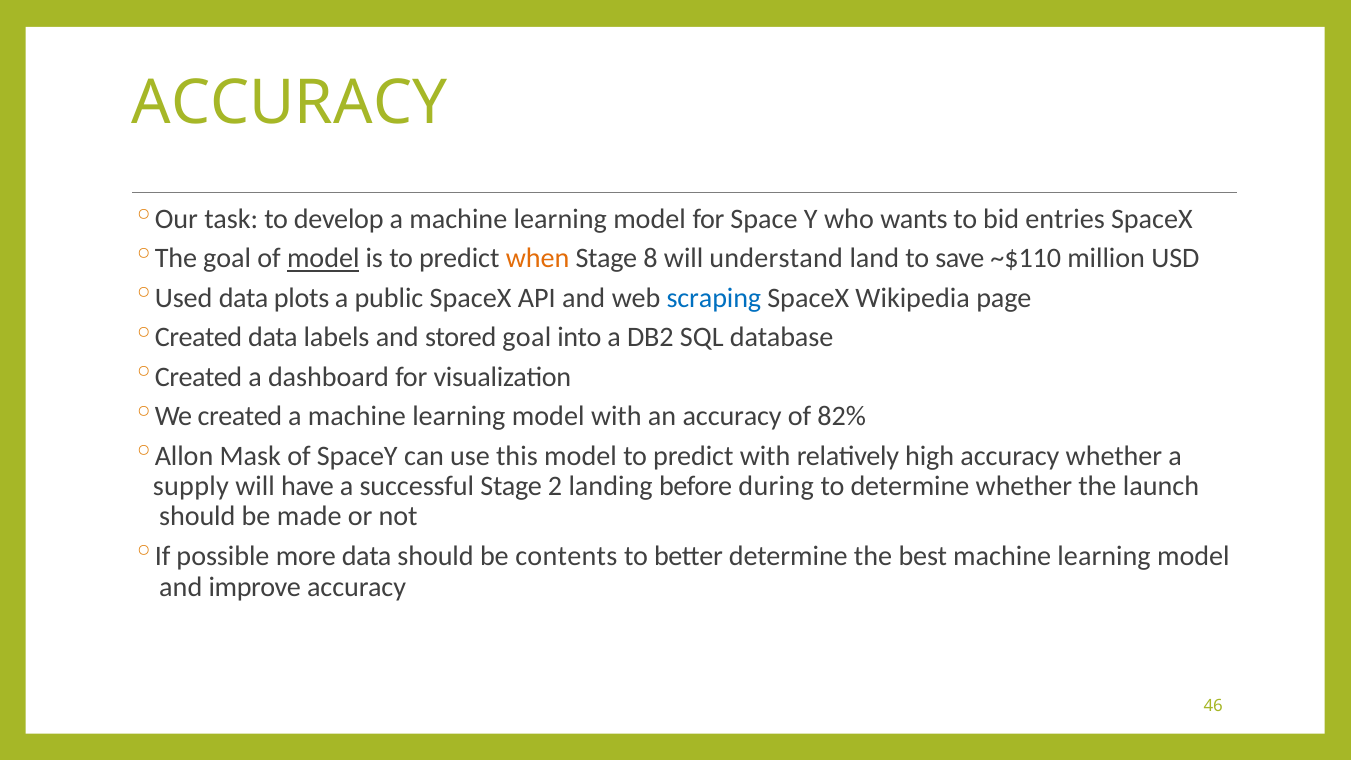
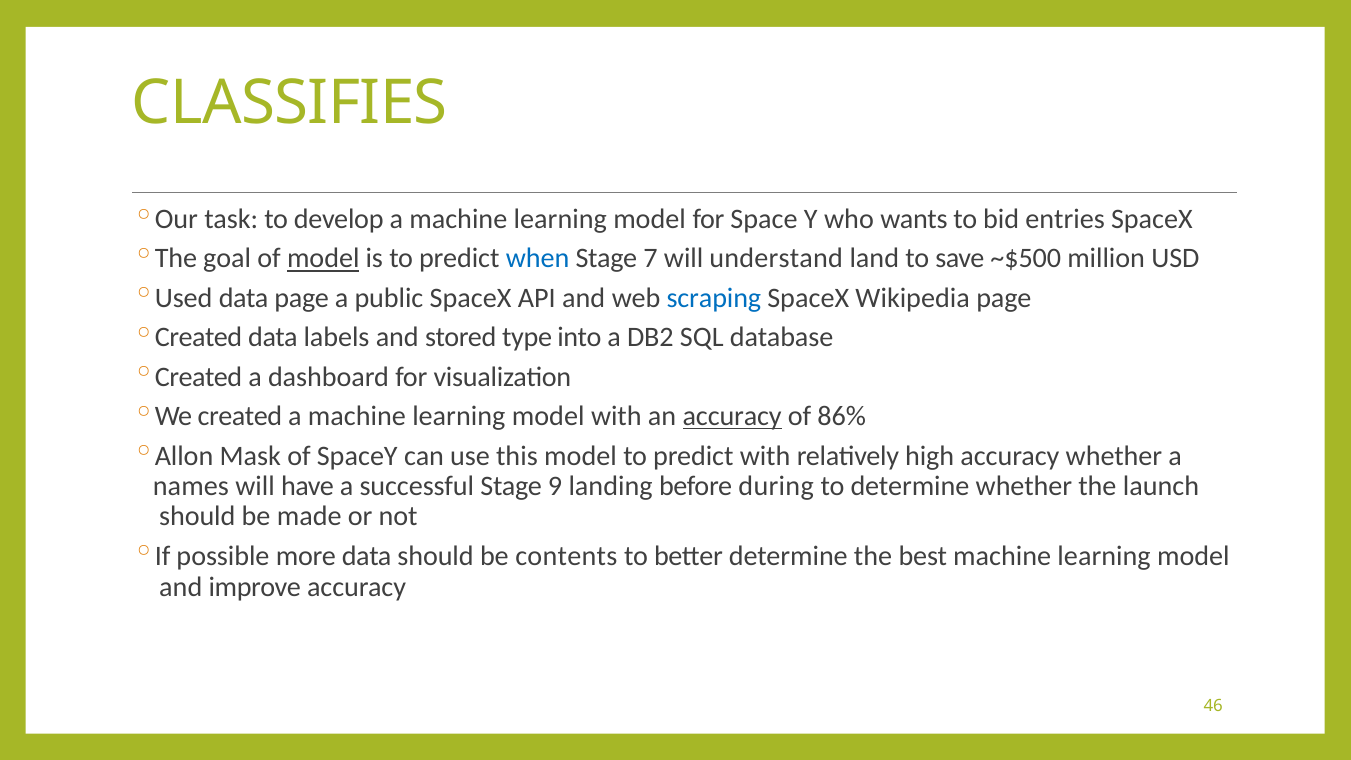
ACCURACY: ACCURACY -> CLASSIFIES (290, 103)
when colour: orange -> blue (538, 259)
8: 8 -> 7 (651, 259)
~$110: ~$110 -> ~$500 (1026, 259)
data plots: plots -> page (302, 298)
stored goal: goal -> type (527, 338)
accuracy underline: none -> present (732, 416)
82%: 82% -> 86% (842, 416)
supply: supply -> names (191, 486)
2: 2 -> 9 (555, 486)
